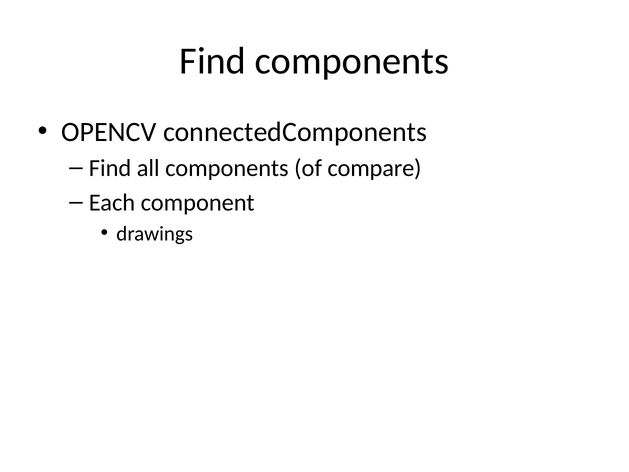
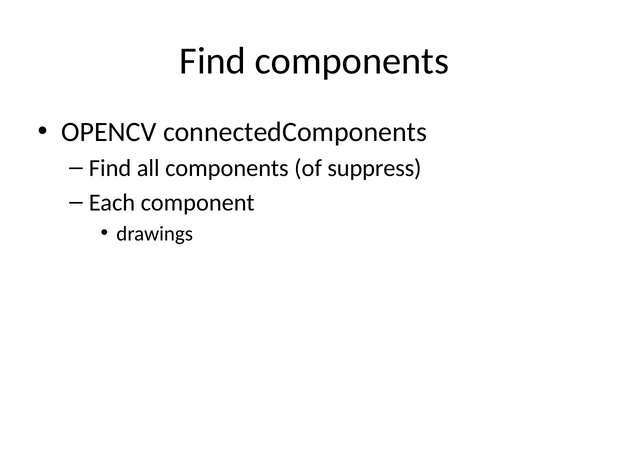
compare: compare -> suppress (374, 168)
